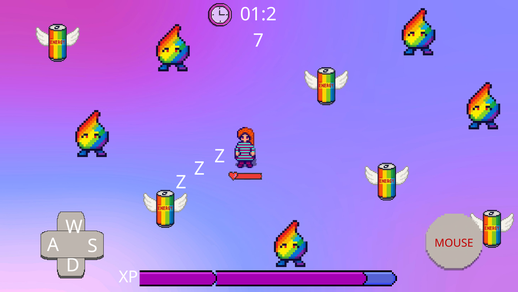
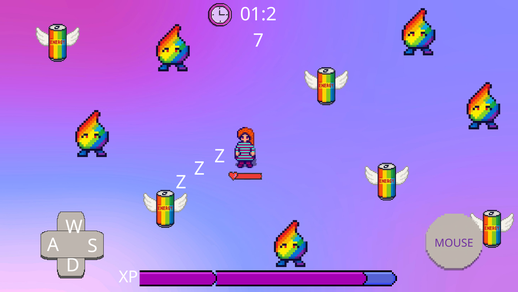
MOUSE colour: red -> purple (454, 243)
